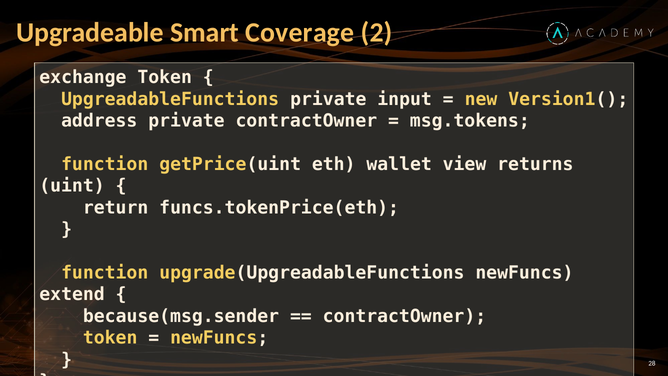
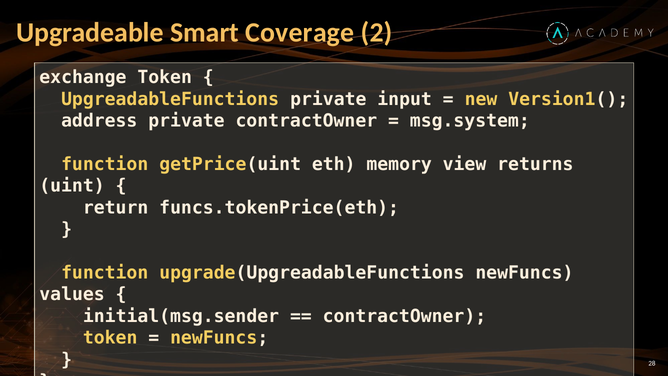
msg.tokens: msg.tokens -> msg.system (470, 121)
wallet: wallet -> memory (399, 164)
extend: extend -> values (72, 294)
because(msg.sender: because(msg.sender -> initial(msg.sender (181, 316)
